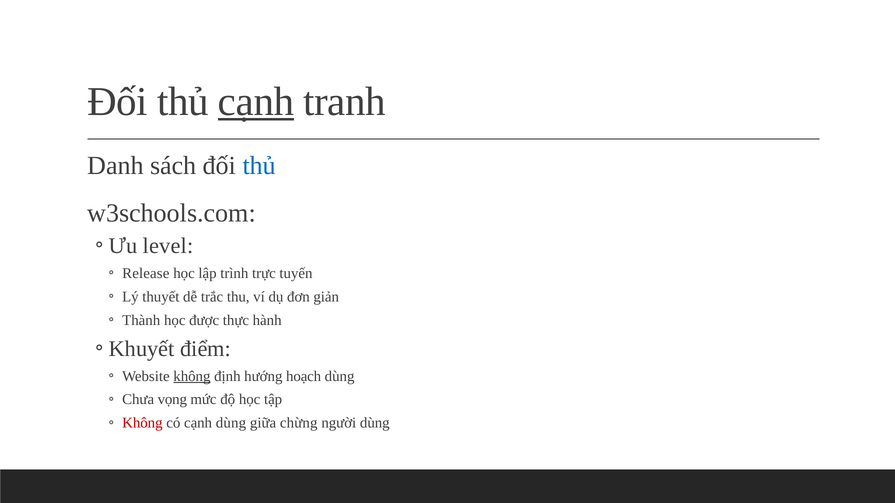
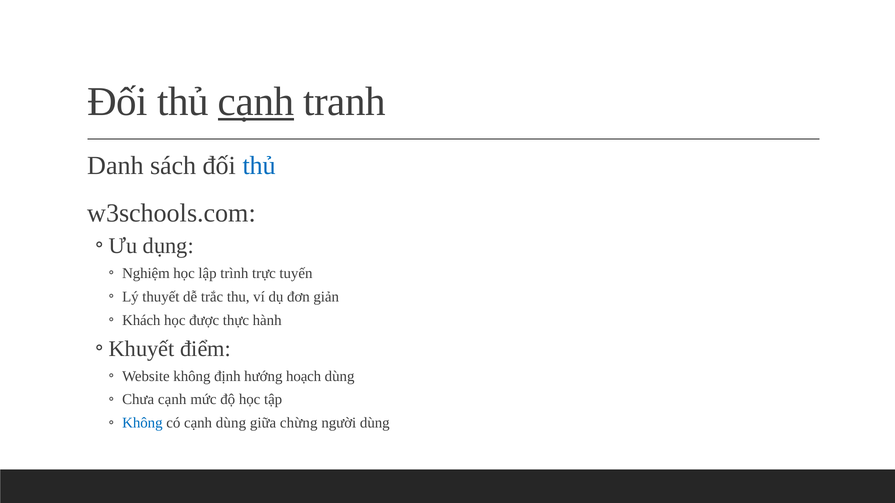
level: level -> dụng (168, 246)
Release: Release -> Nghiệm (146, 273)
Thành: Thành -> Khách (141, 320)
không underline: present -> none (192, 376)
Chưa vọng: vọng -> cạnh (172, 400)
Không colour: red -> blue (142, 423)
